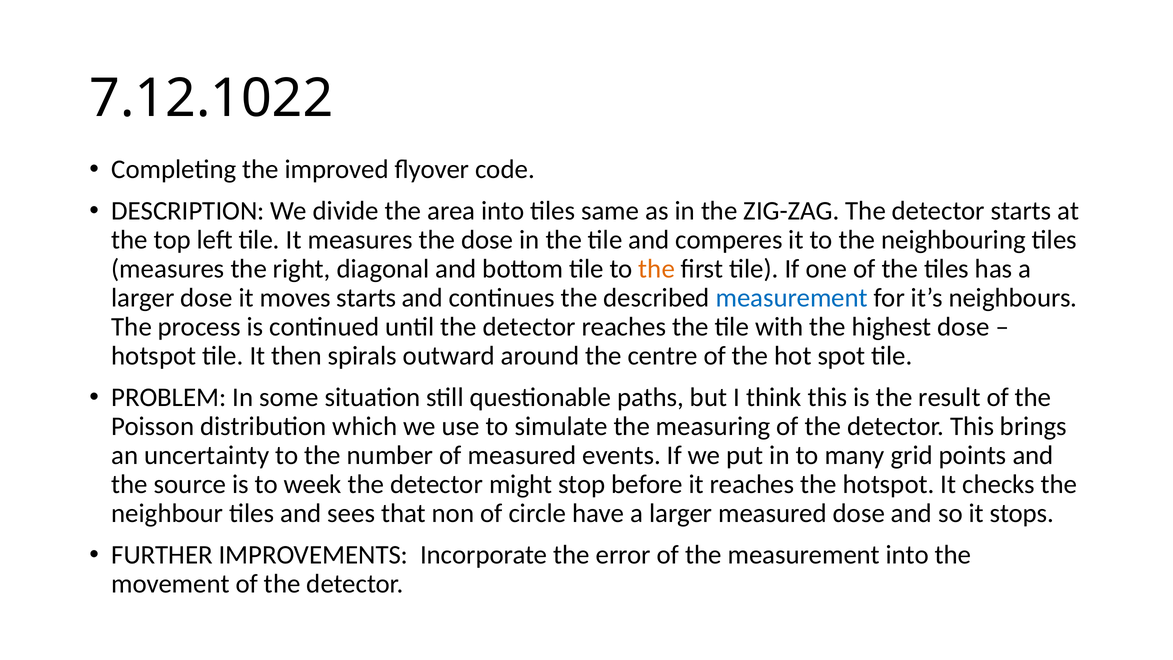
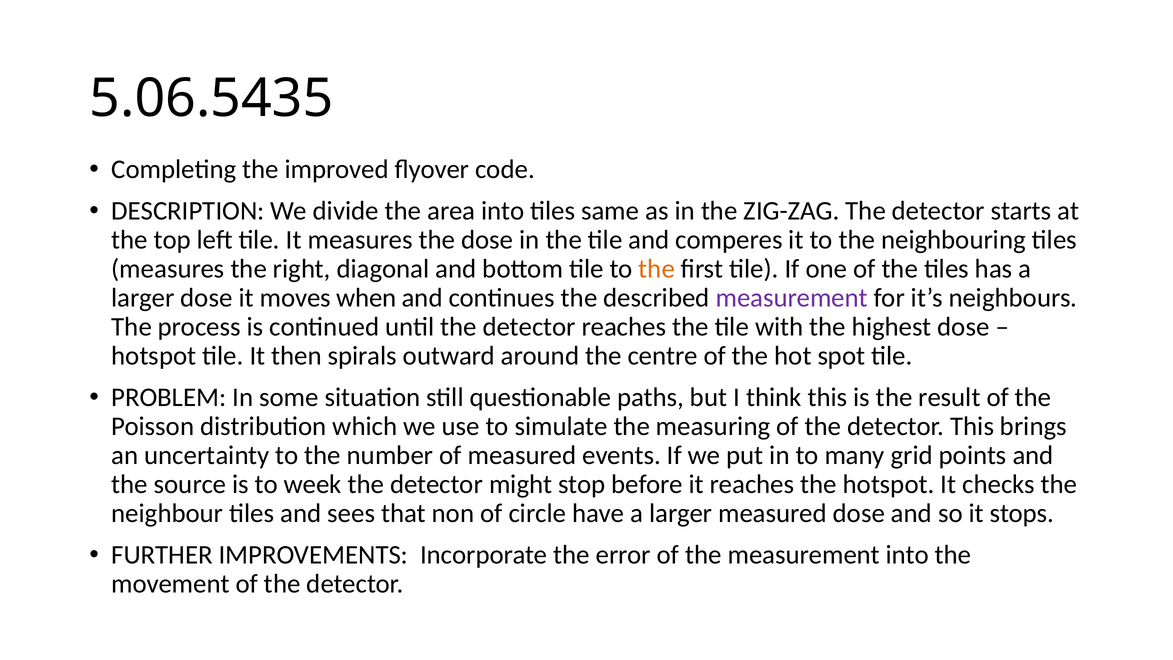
7.12.1022: 7.12.1022 -> 5.06.5435 (211, 99)
moves starts: starts -> when (366, 298)
measurement colour: blue -> purple (792, 298)
